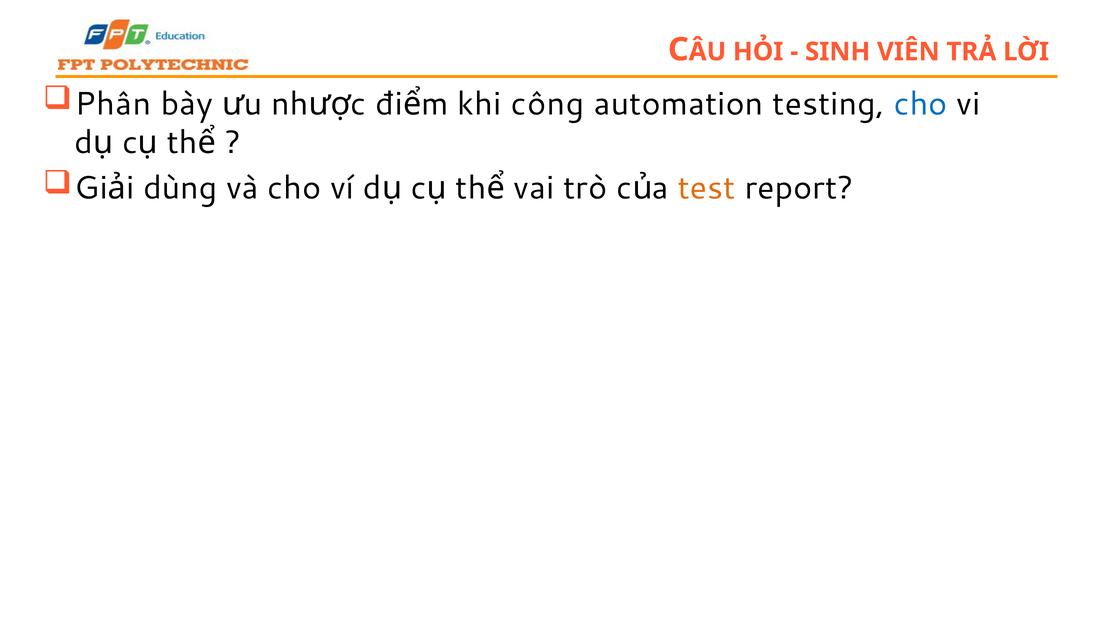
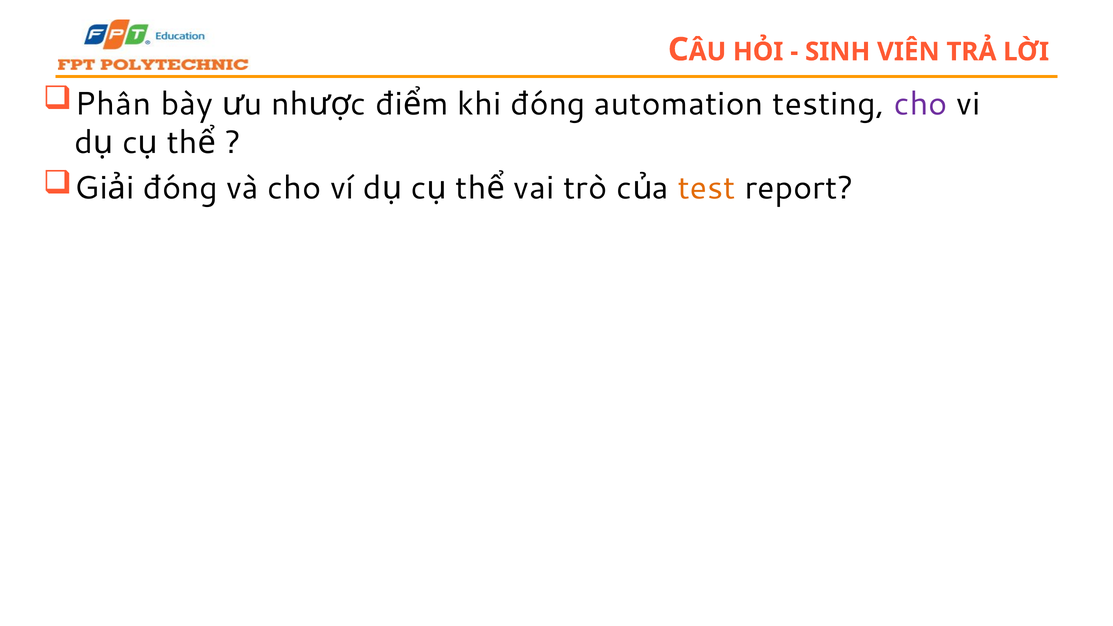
khi công: công -> đóng (548, 104)
cho colour: blue -> purple (921, 104)
dùng: dùng -> đóng (180, 188)
